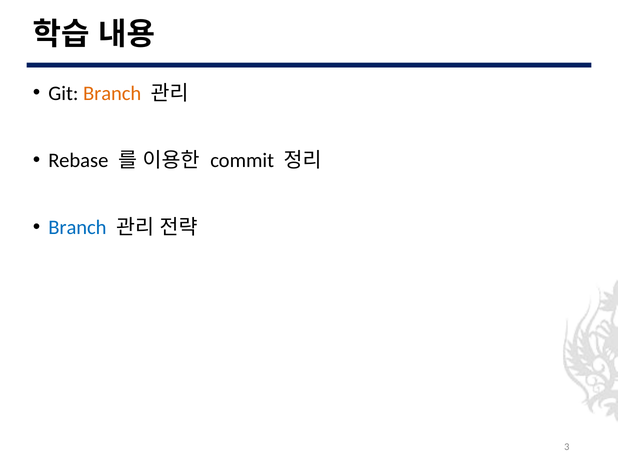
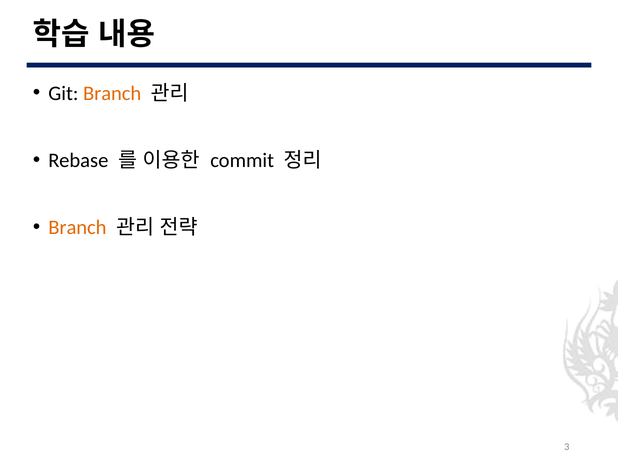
Branch colour: blue -> orange (77, 228)
